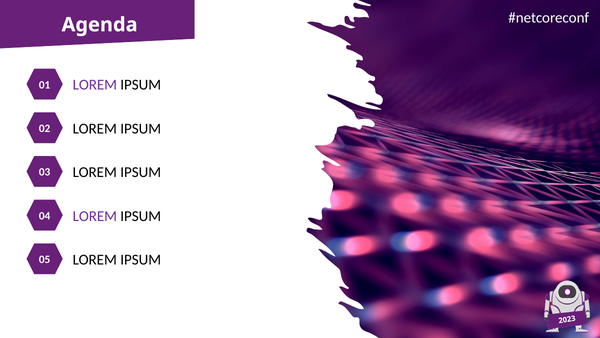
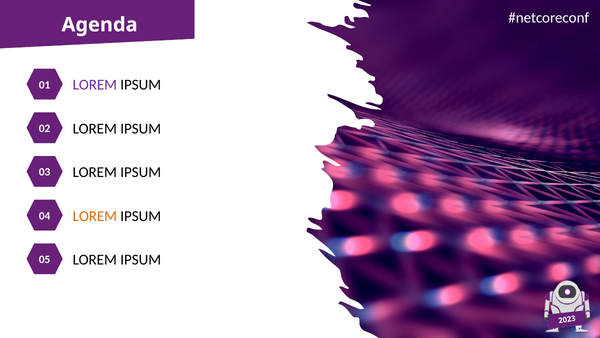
LOREM colour: purple -> orange (95, 216)
